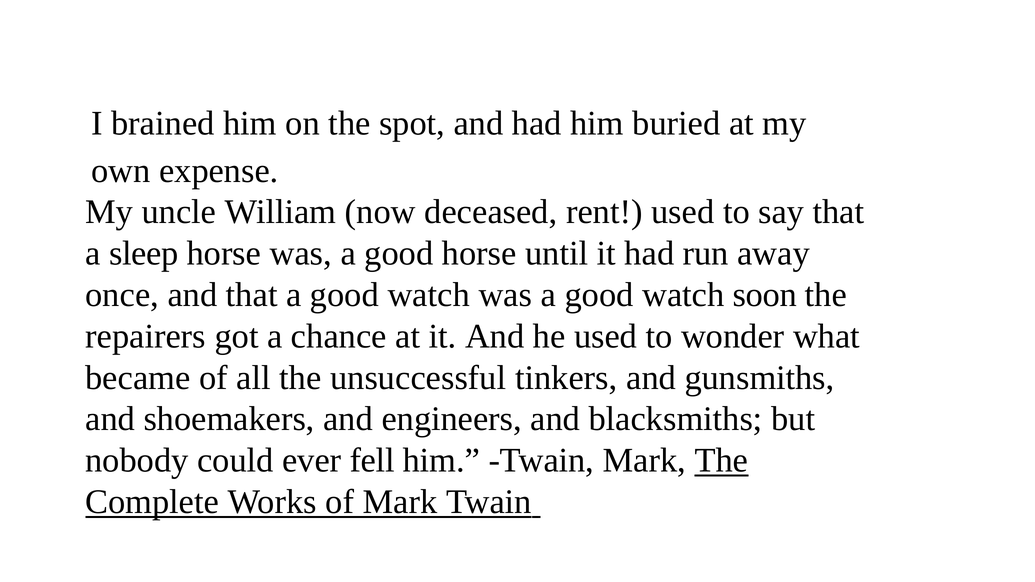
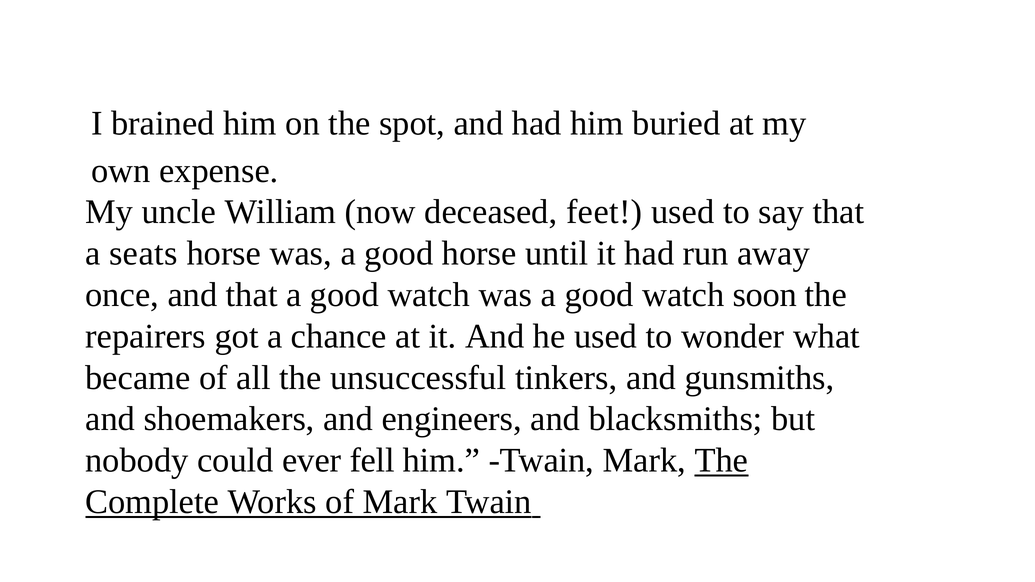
rent: rent -> feet (604, 212)
sleep: sleep -> seats (143, 254)
